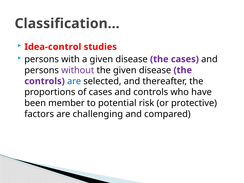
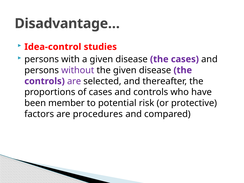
Classification…: Classification… -> Disadvantage… (67, 24)
are colour: blue -> purple (74, 81)
challenging: challenging -> procedures (98, 114)
